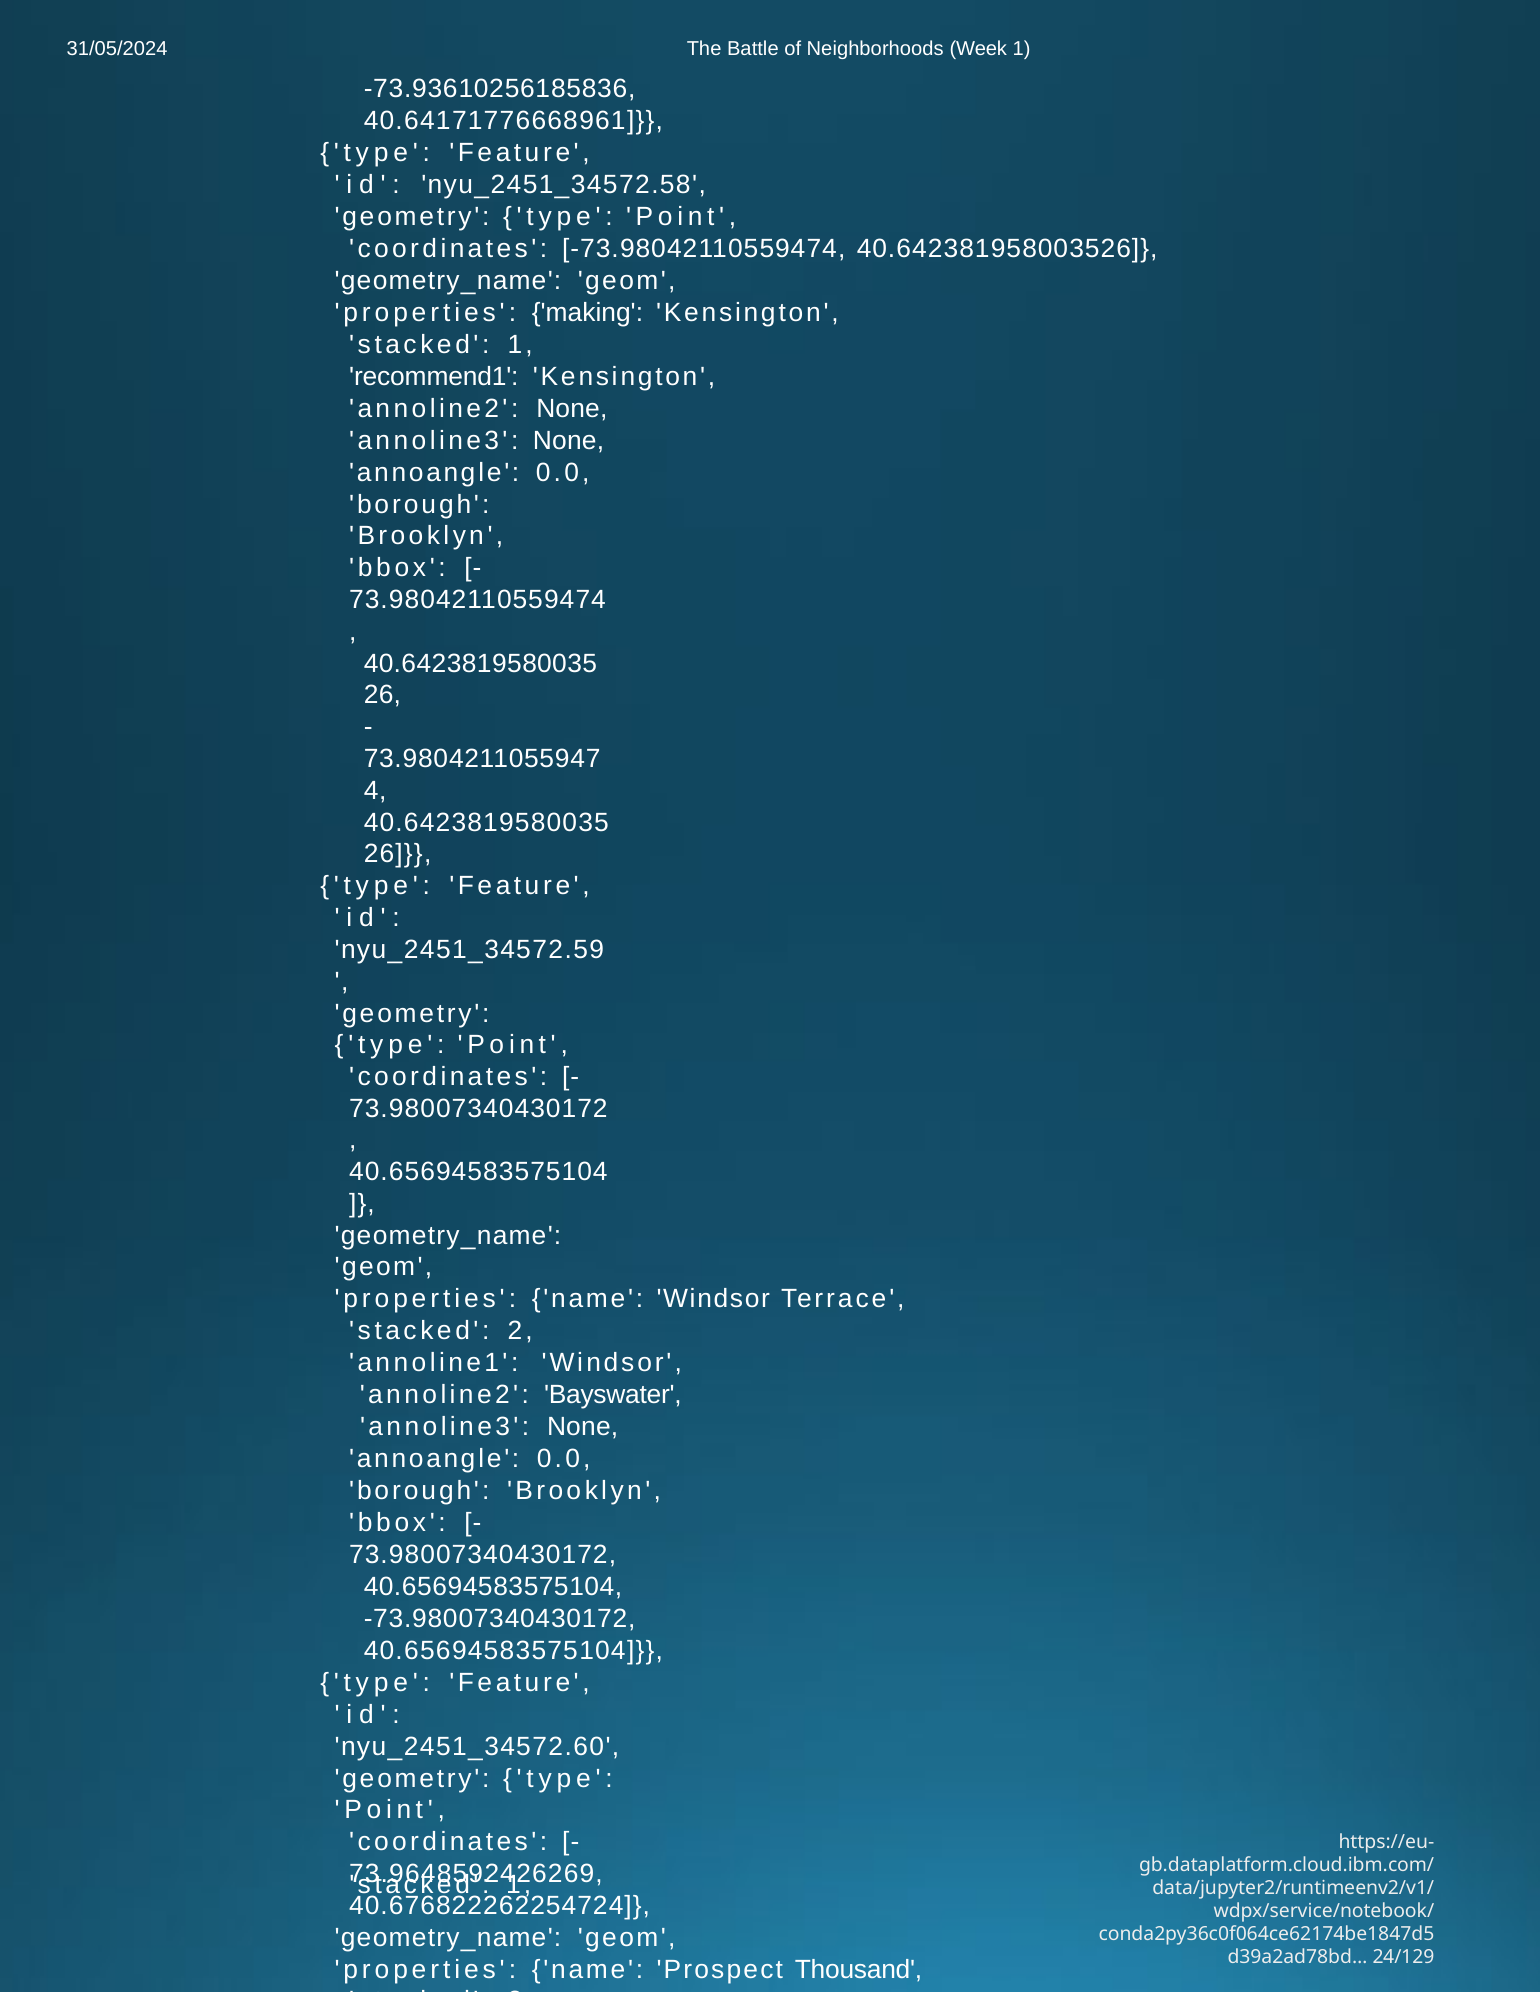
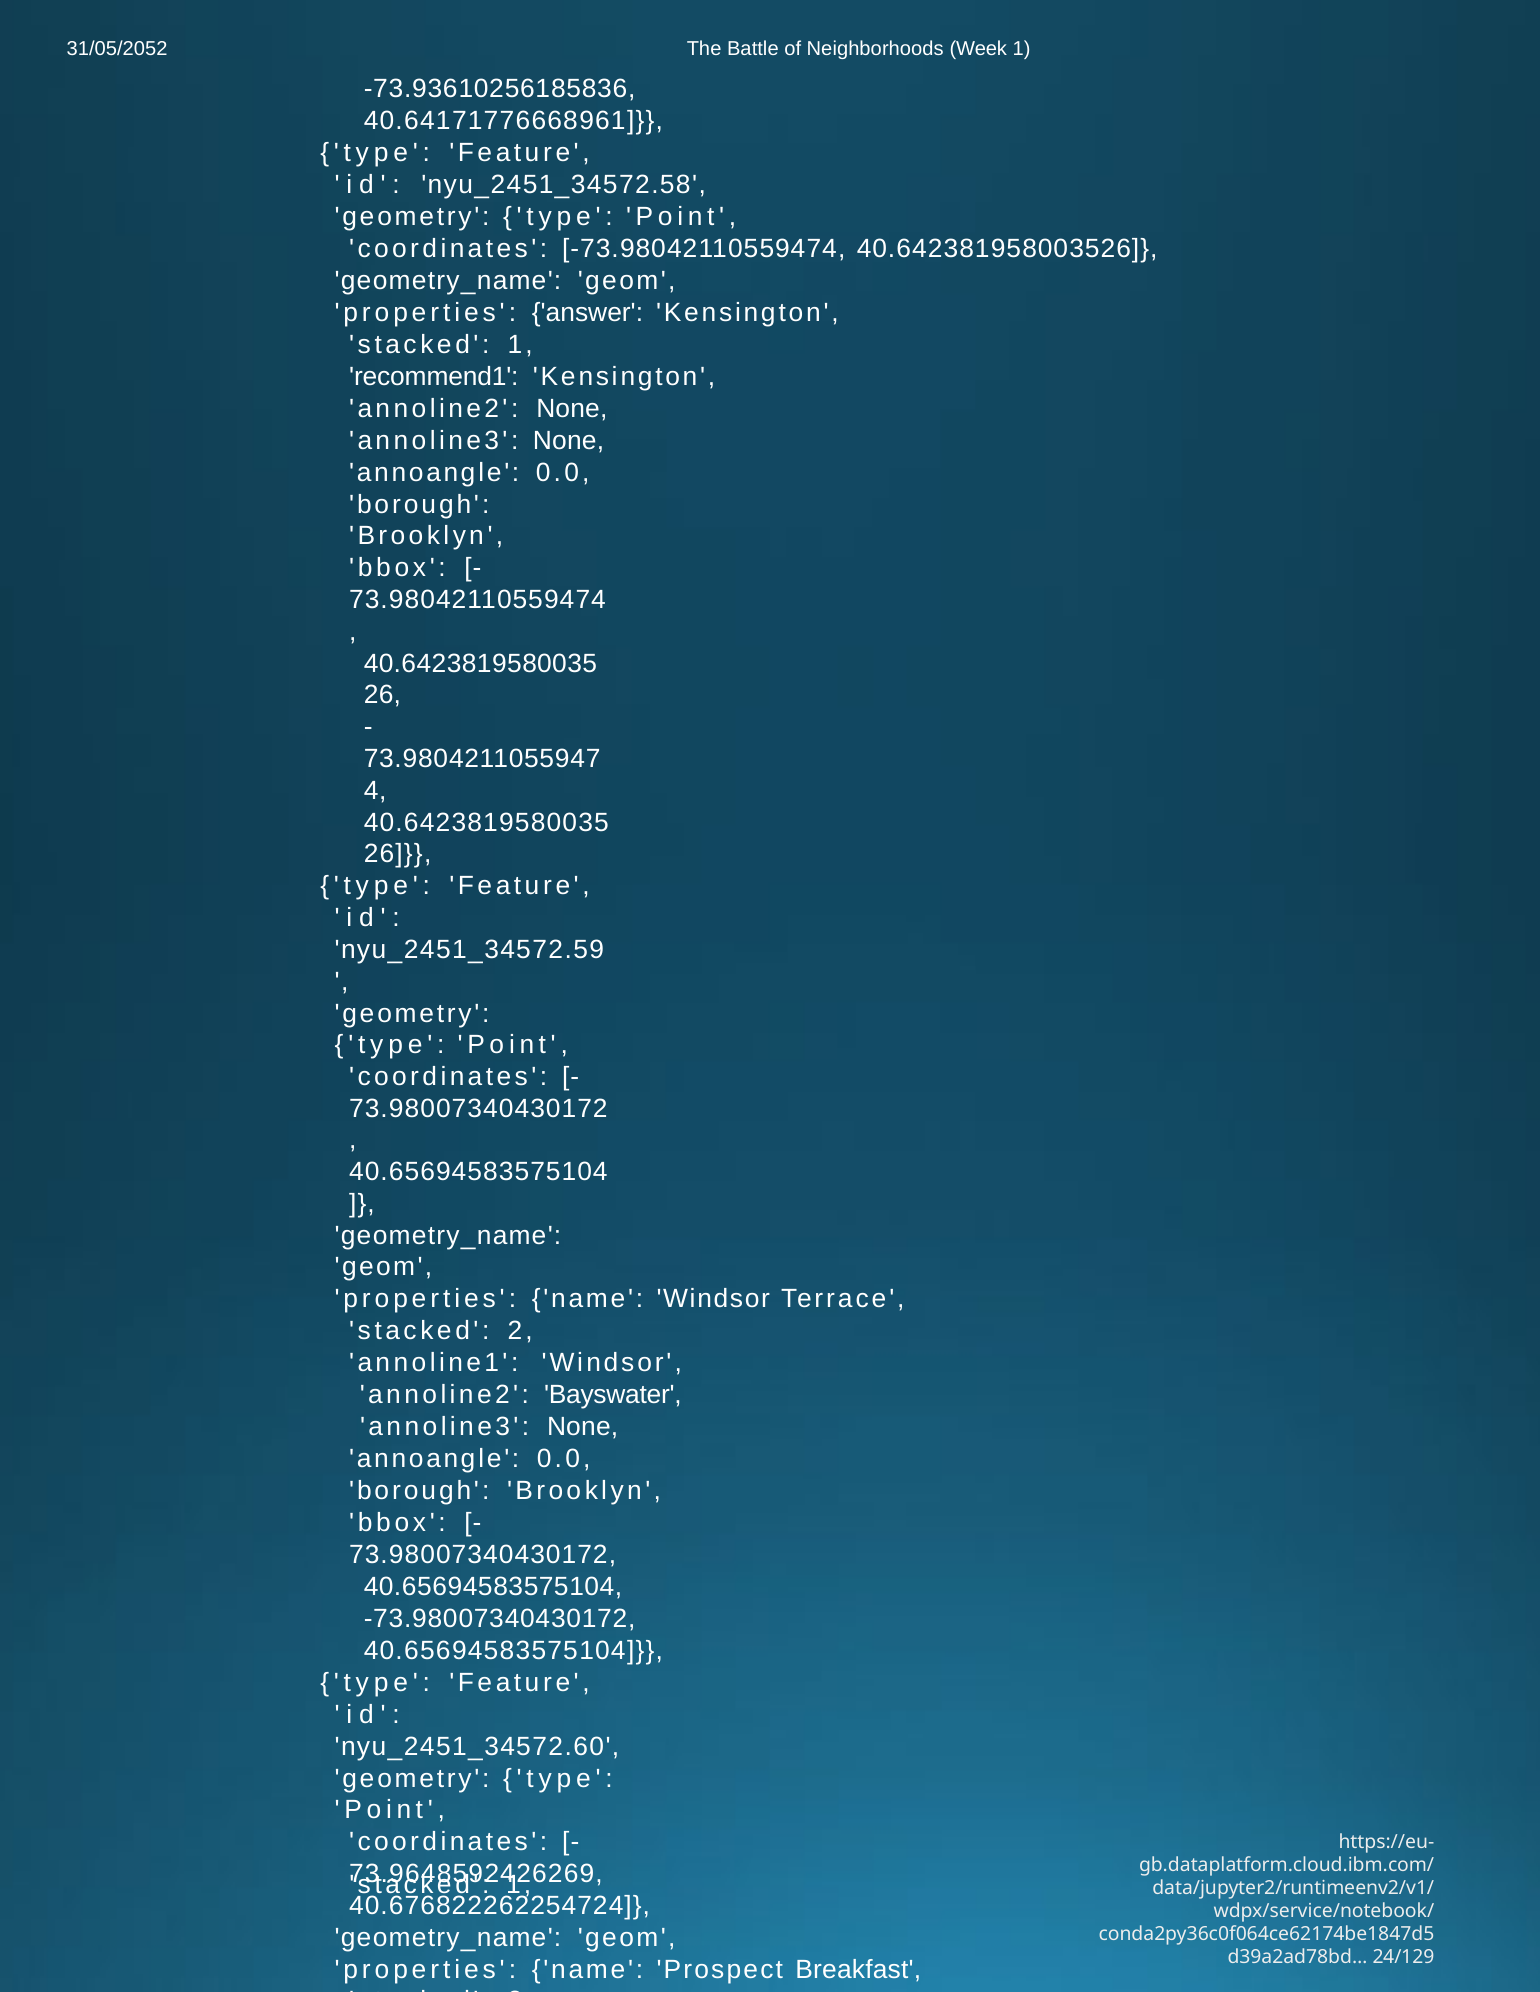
31/05/2024: 31/05/2024 -> 31/05/2052 (117, 49)
making: making -> answer (587, 313)
Thousand: Thousand -> Breakfast (858, 1970)
